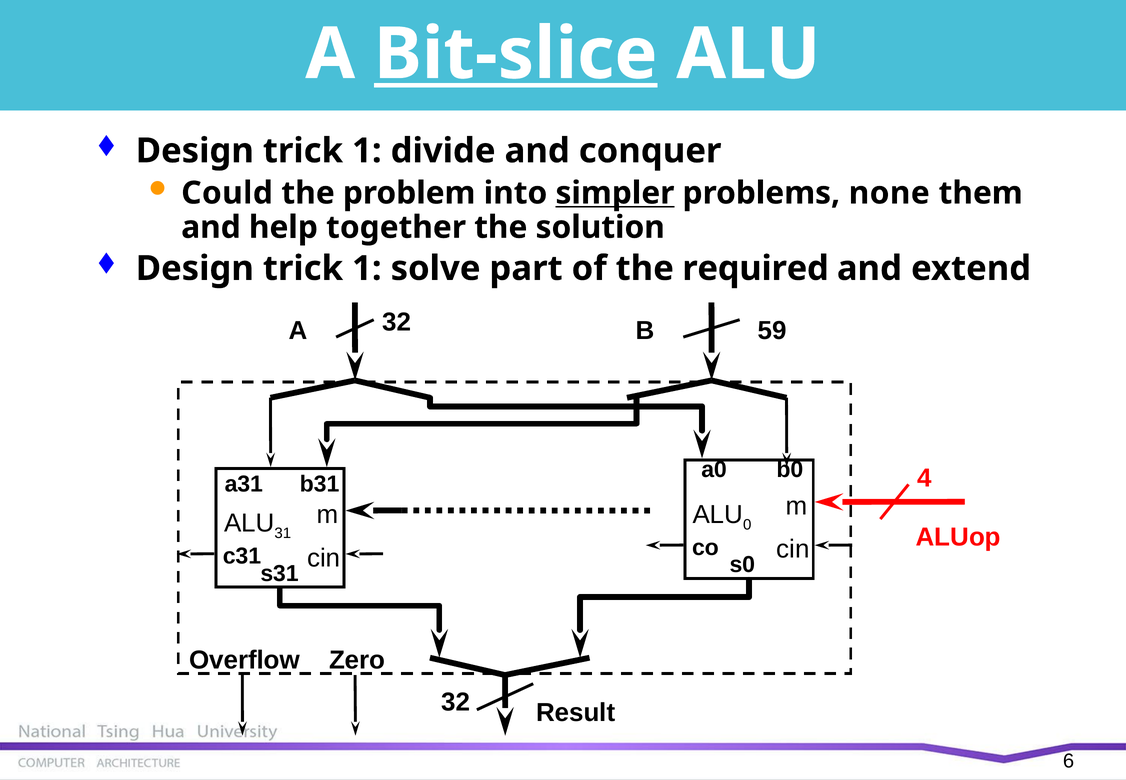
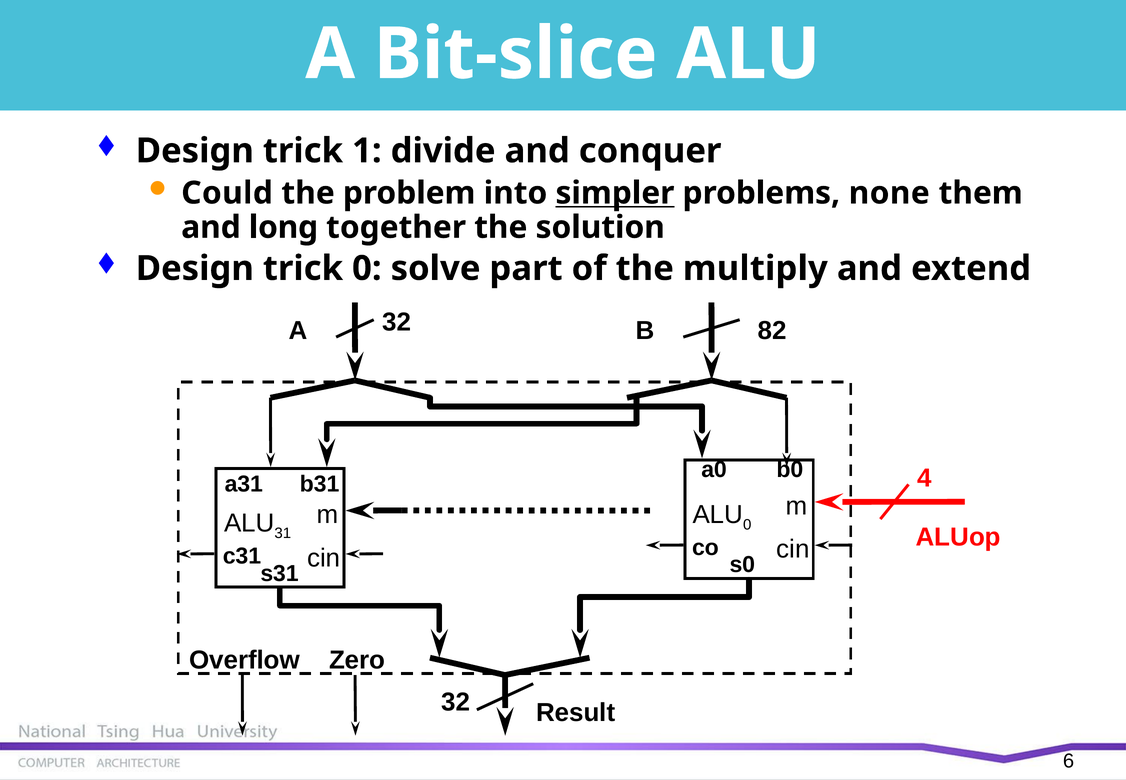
Bit-slice underline: present -> none (516, 54)
help: help -> long (283, 227)
1: 1 -> 0 (367, 268)
required: required -> multiply (755, 268)
59: 59 -> 82 (772, 331)
